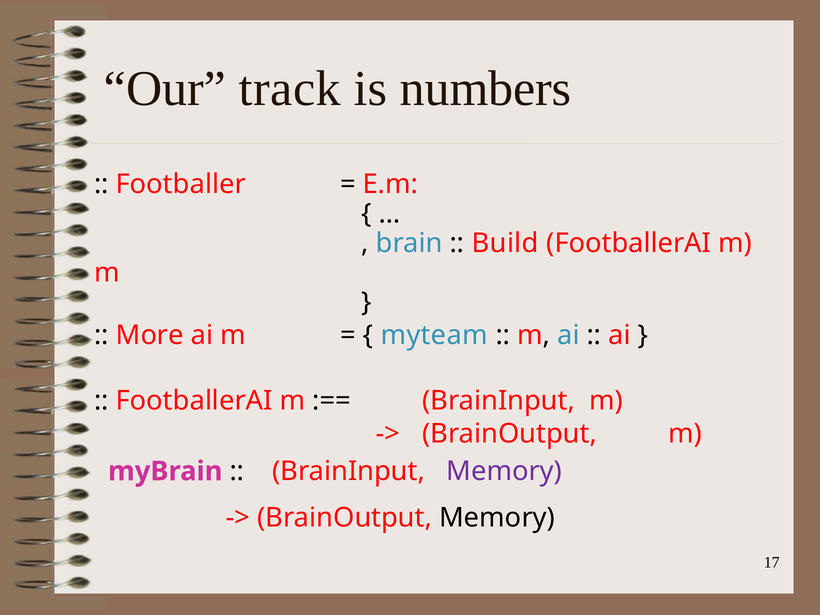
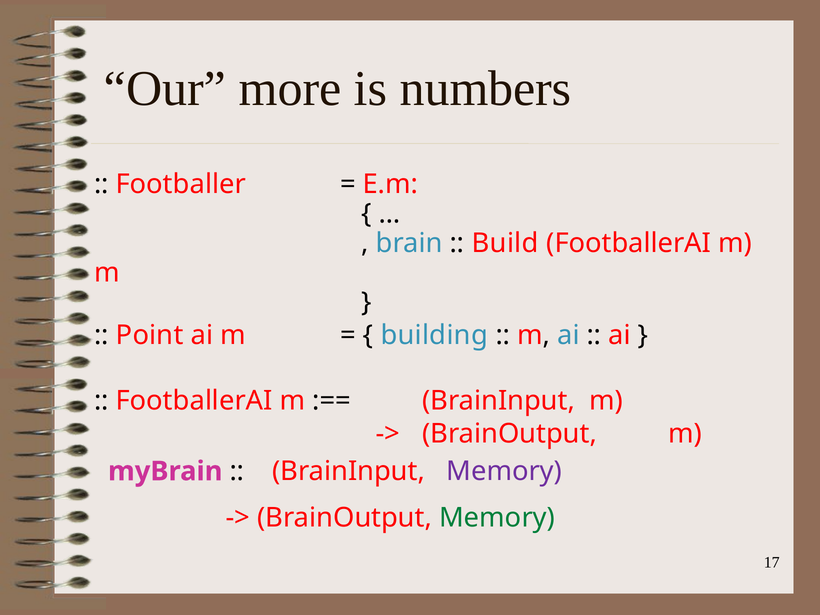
track: track -> more (290, 89)
More: More -> Point (150, 335)
myteam: myteam -> building (434, 335)
Memory colour: black -> green (497, 518)
